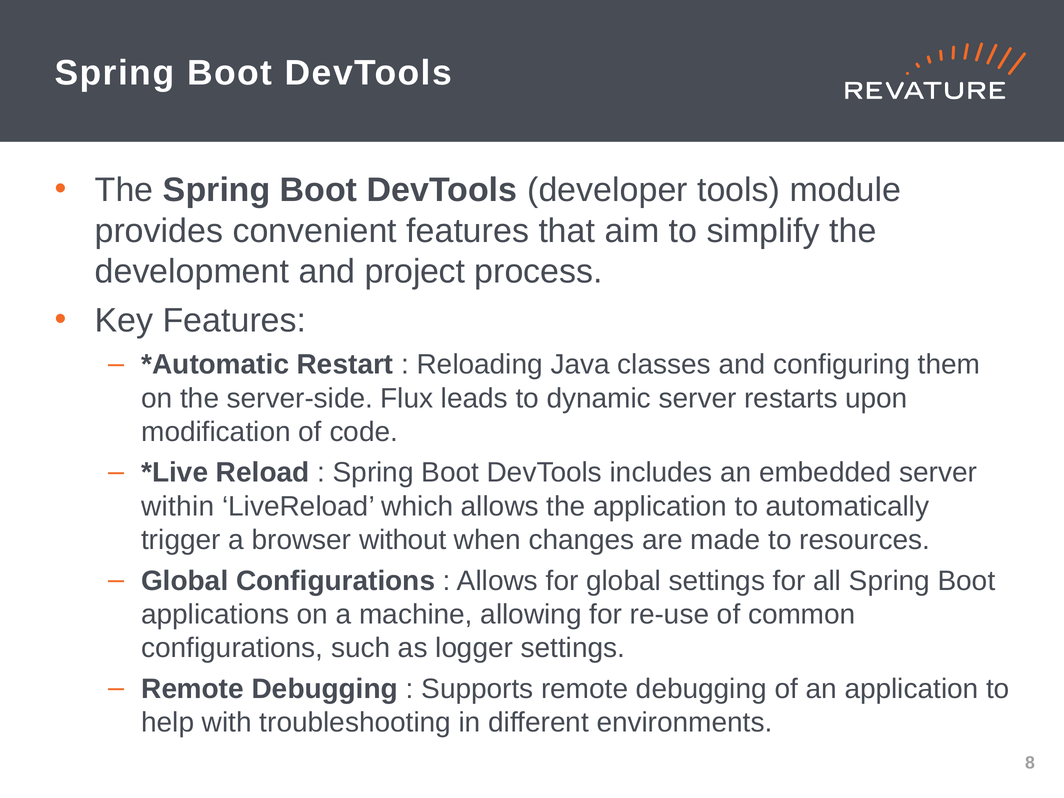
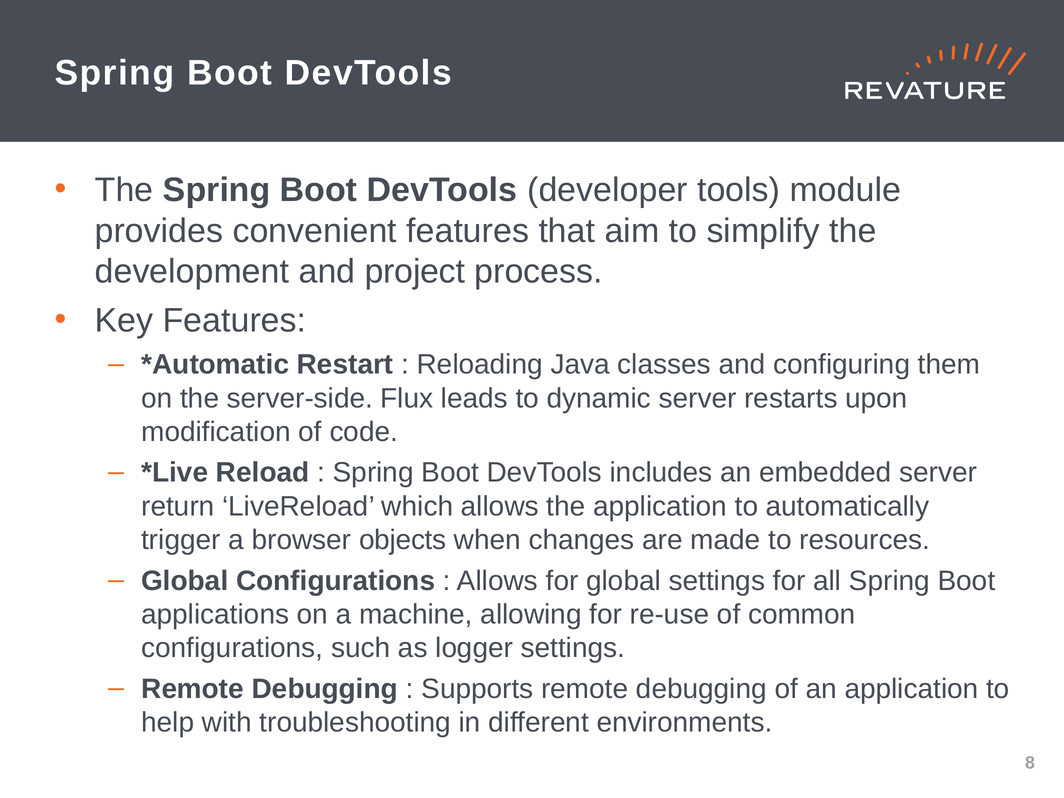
within: within -> return (178, 506)
without: without -> objects (403, 540)
